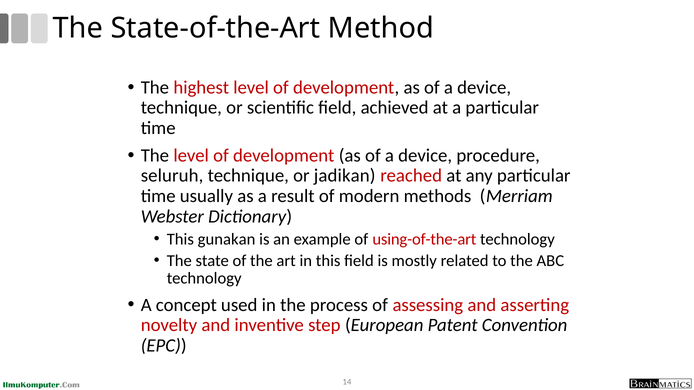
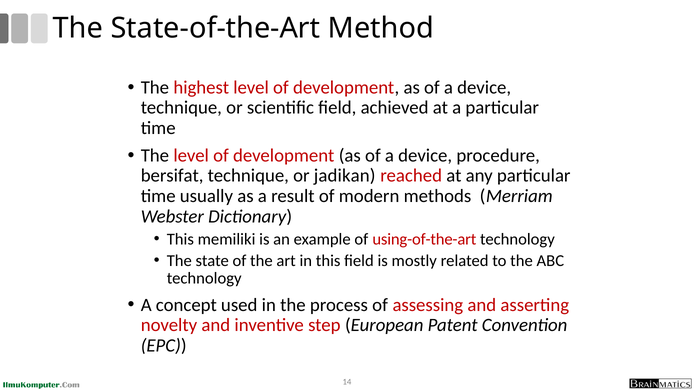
seluruh: seluruh -> bersifat (172, 176)
gunakan: gunakan -> memiliki (227, 239)
